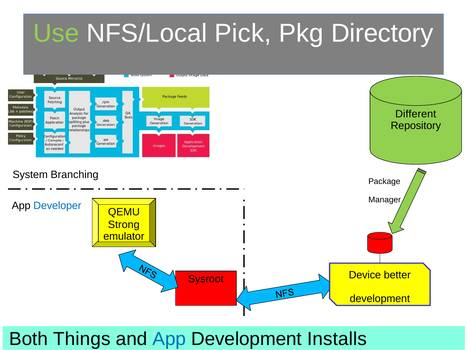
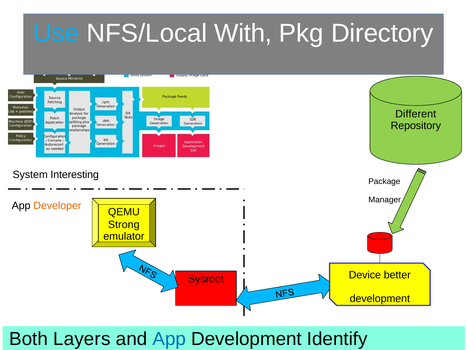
Use colour: light green -> light blue (56, 33)
Pick: Pick -> With (243, 33)
Branching: Branching -> Interesting (75, 175)
Developer colour: blue -> orange (57, 206)
Things: Things -> Layers (82, 339)
Installs: Installs -> Identify (337, 339)
